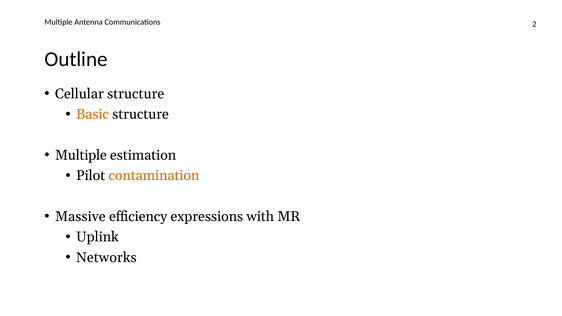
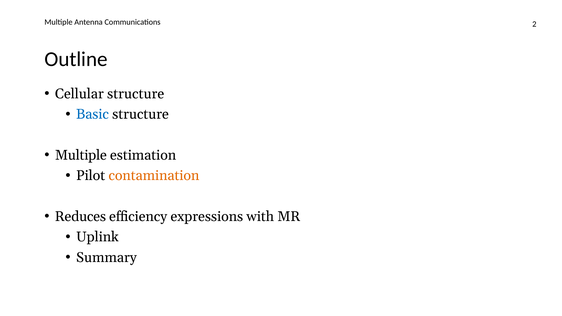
Basic colour: orange -> blue (92, 114)
Massive: Massive -> Reduces (80, 217)
Networks: Networks -> Summary (106, 258)
